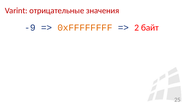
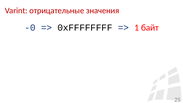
-9: -9 -> -0 (30, 28)
0xFFFFFFFF colour: orange -> black (85, 28)
2: 2 -> 1 (137, 28)
